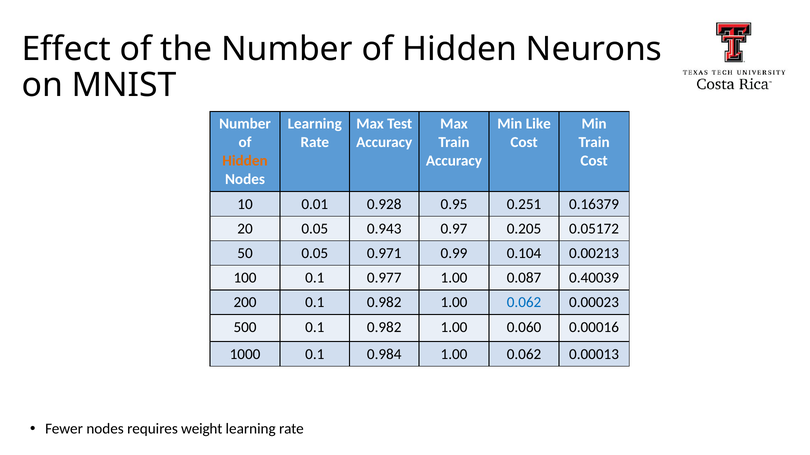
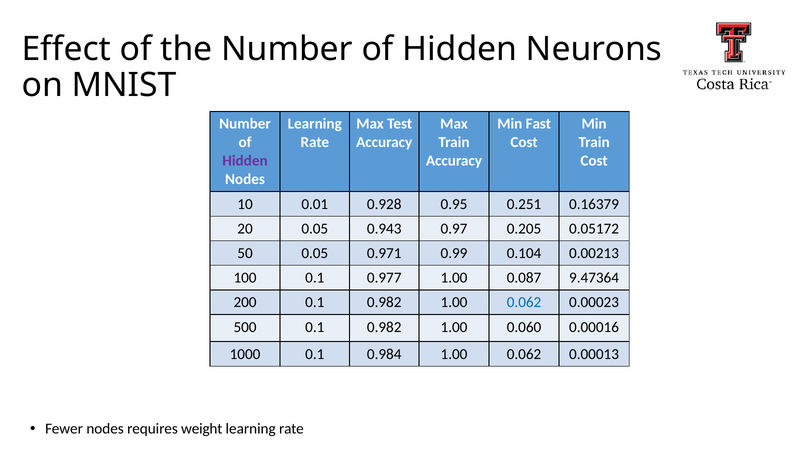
Like: Like -> Fast (538, 124)
Hidden colour: orange -> purple (245, 161)
0.40039: 0.40039 -> 9.47364 (594, 278)
